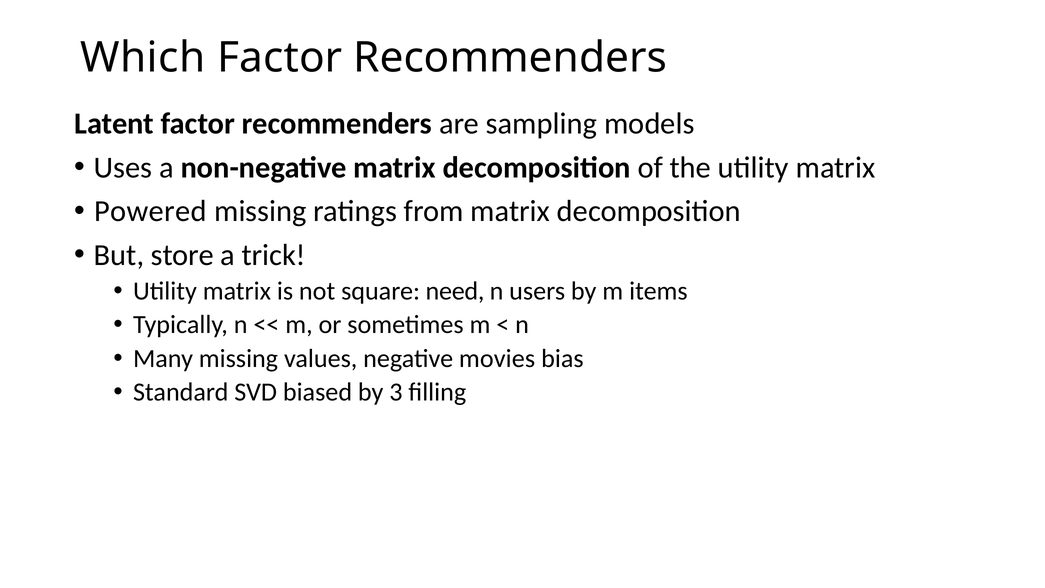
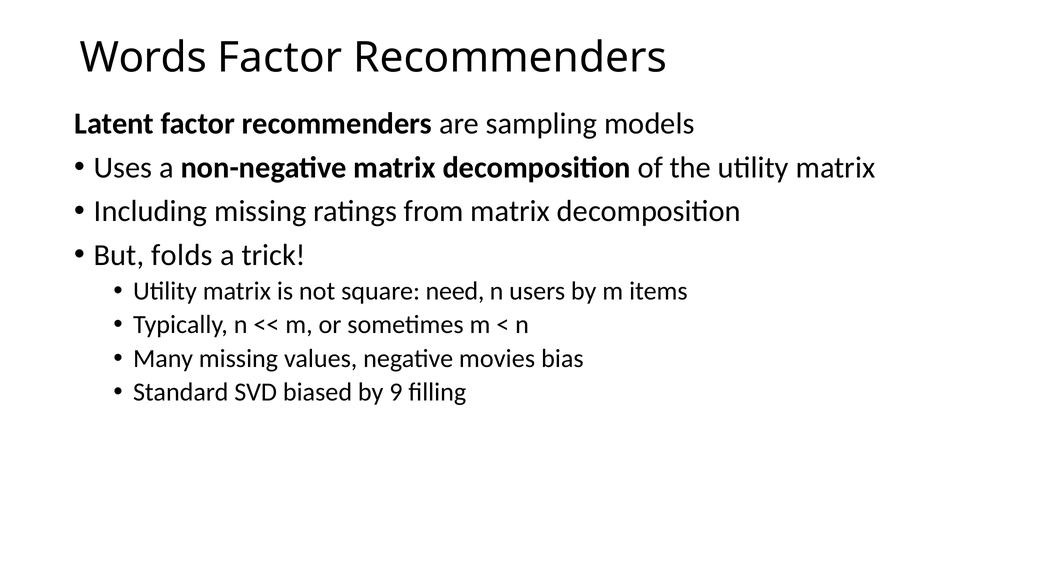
Which: Which -> Words (143, 58)
Powered: Powered -> Including (151, 211)
store: store -> folds (182, 255)
3: 3 -> 9 (396, 392)
